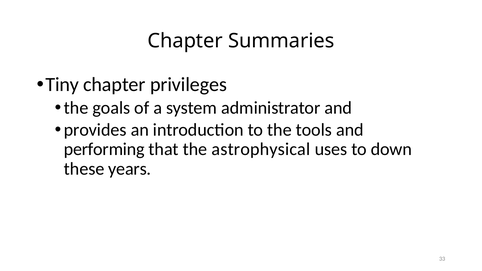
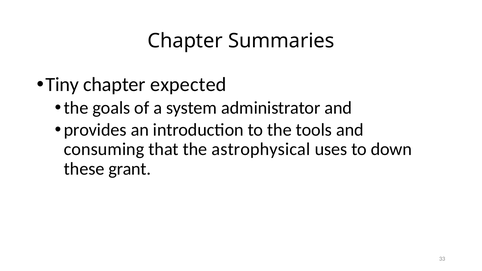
privileges: privileges -> expected (188, 85)
performing: performing -> consuming (104, 149)
years: years -> grant (130, 169)
